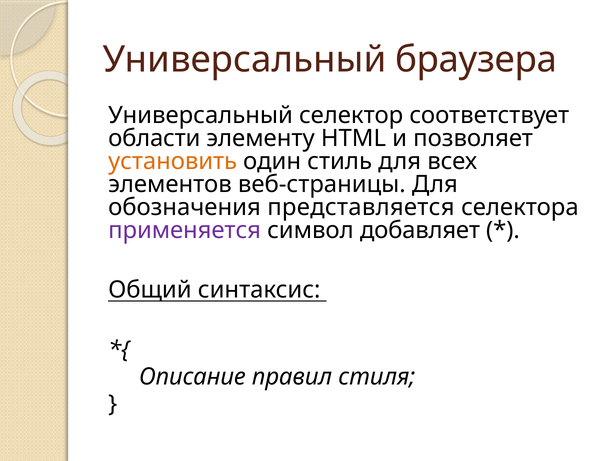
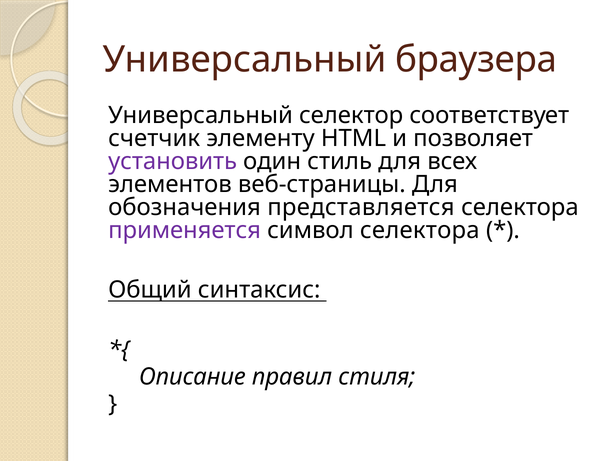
области: области -> счетчик (154, 138)
установить colour: orange -> purple (173, 161)
символ добавляет: добавляет -> селектора (420, 230)
